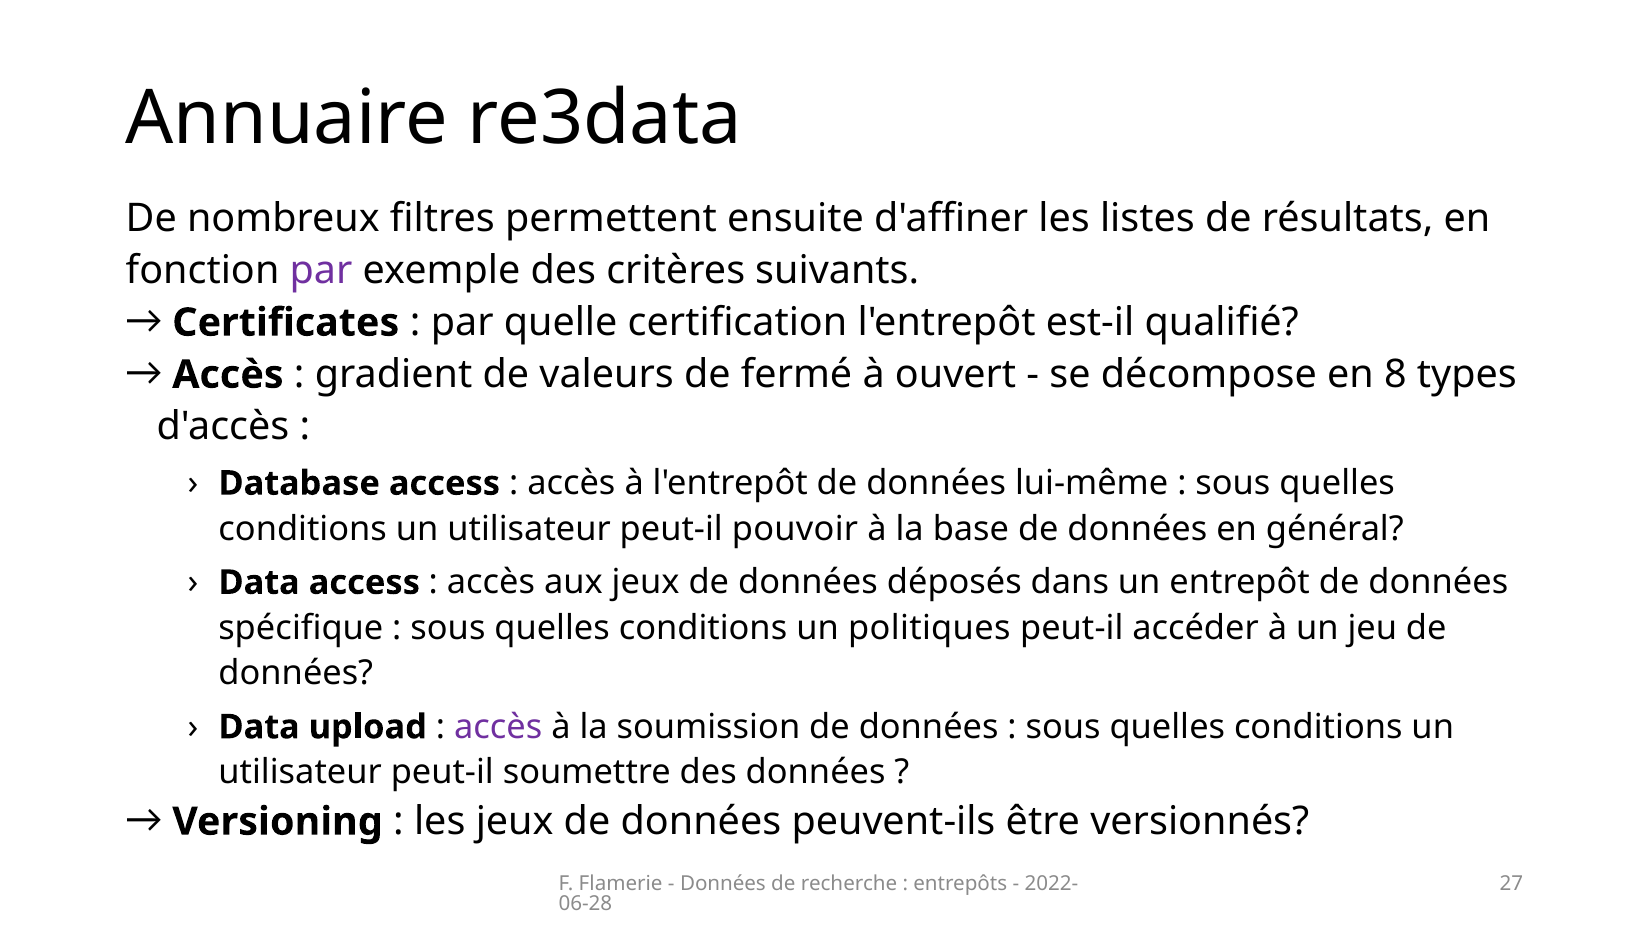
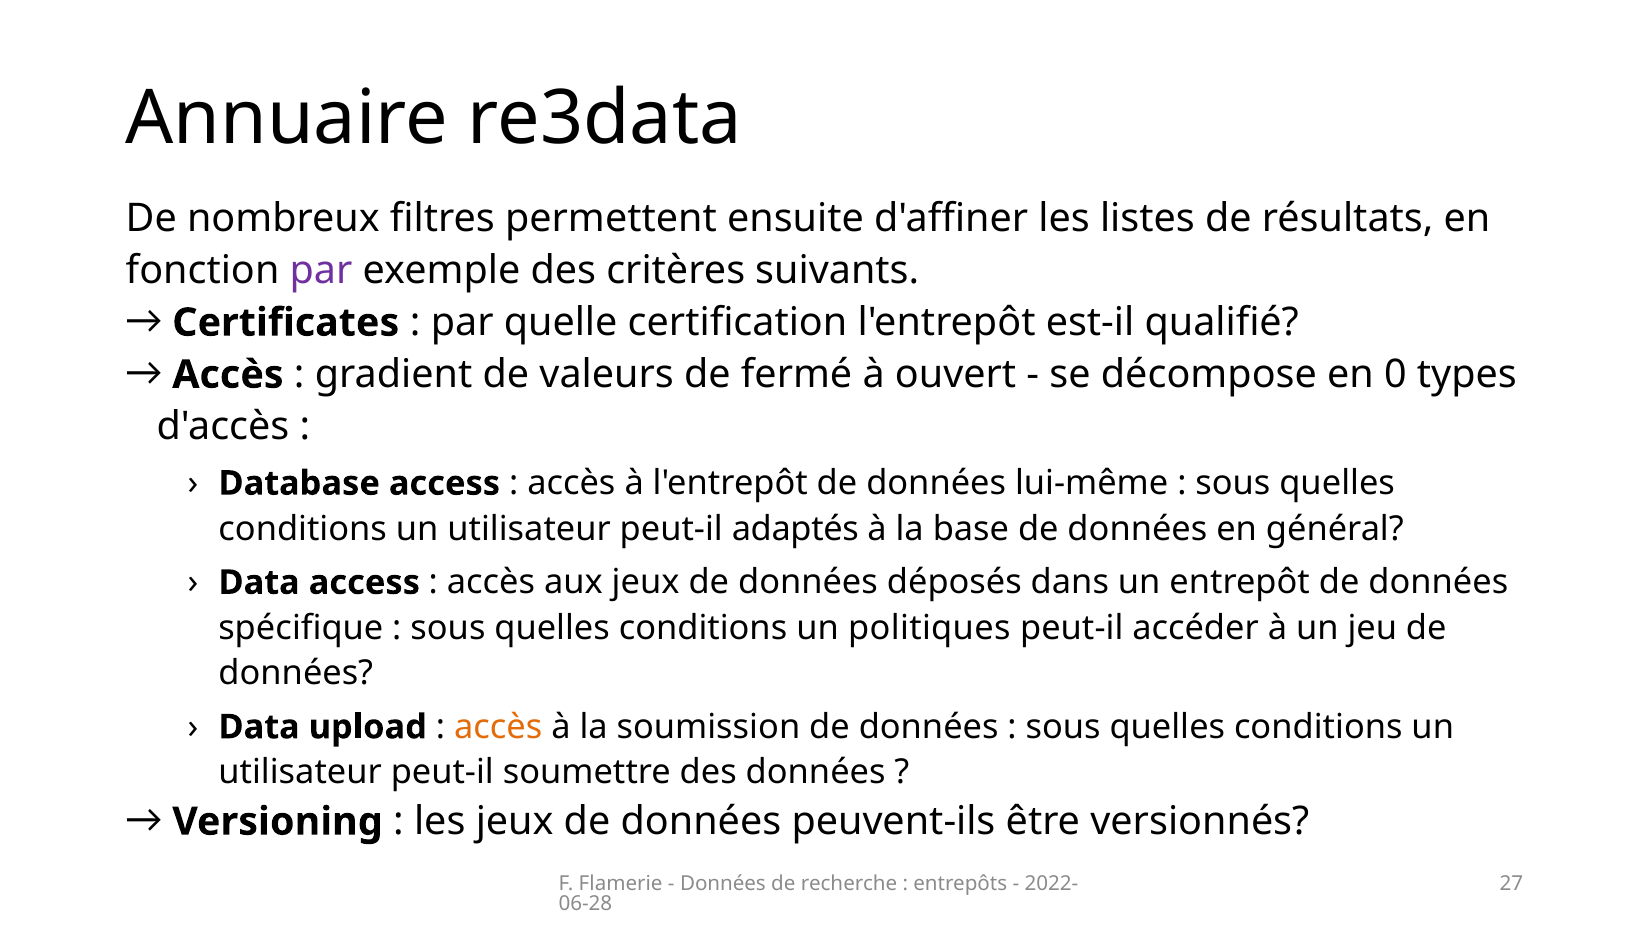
8: 8 -> 0 (1395, 375)
pouvoir: pouvoir -> adaptés (795, 529)
accès colour: purple -> orange (498, 727)
